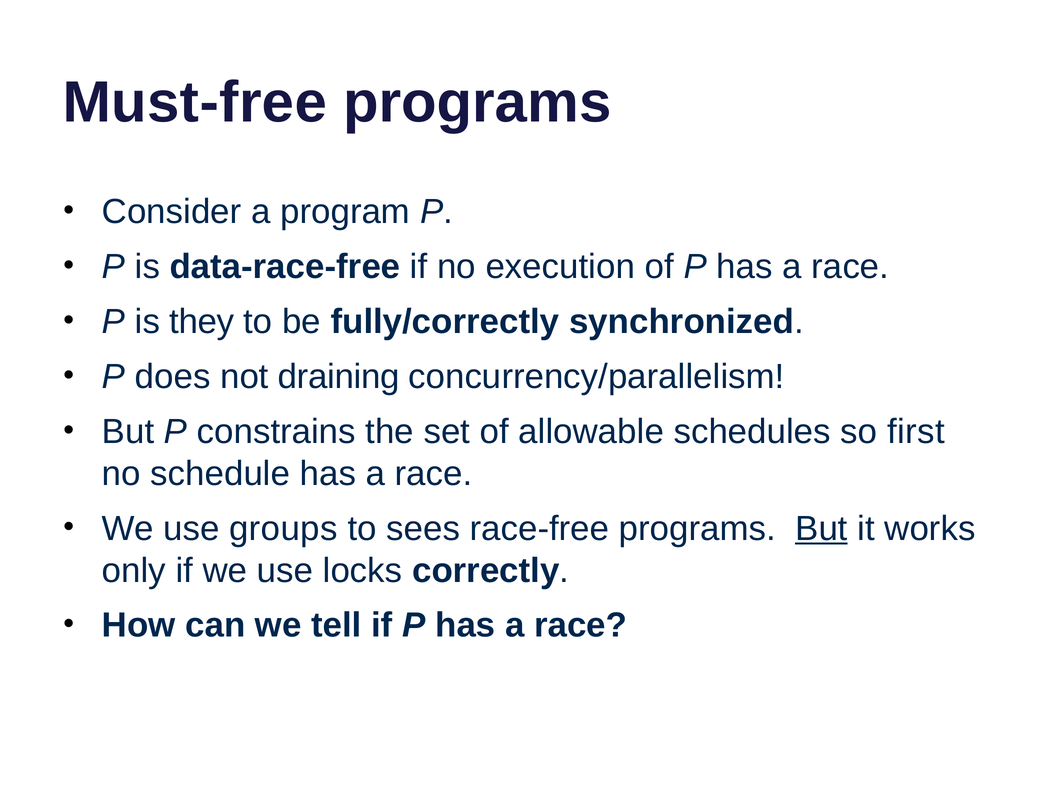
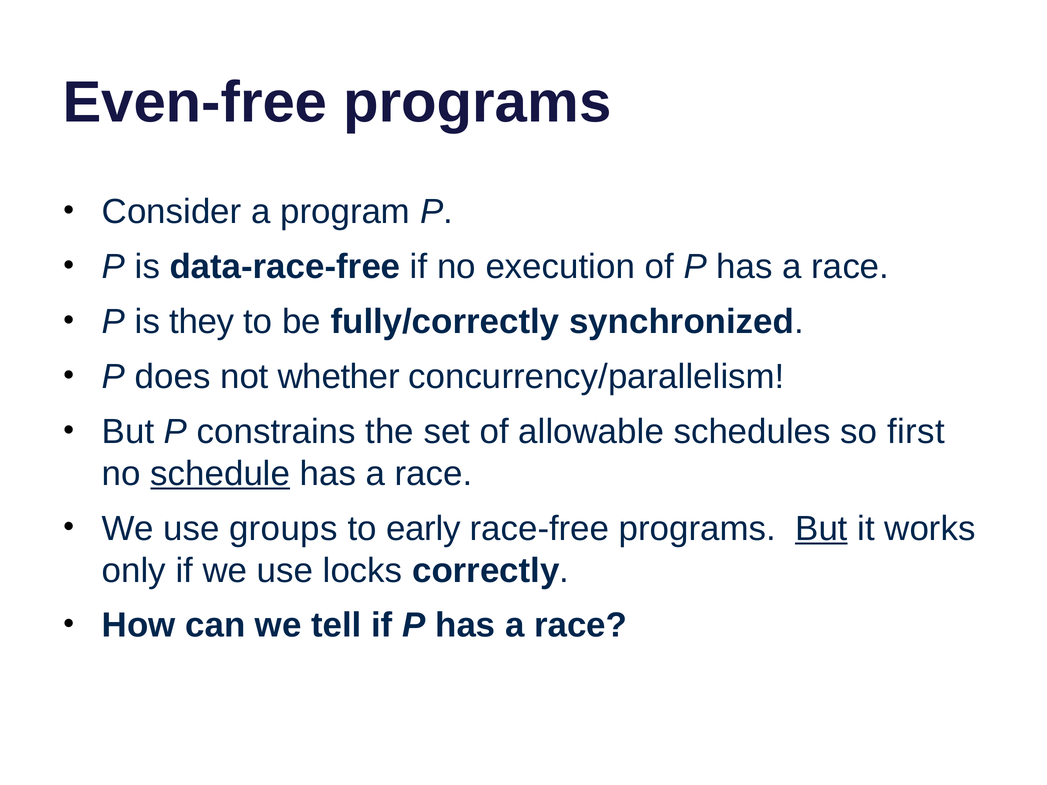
Must-free: Must-free -> Even-free (195, 103)
draining: draining -> whether (339, 377)
schedule underline: none -> present (220, 474)
sees: sees -> early (423, 529)
